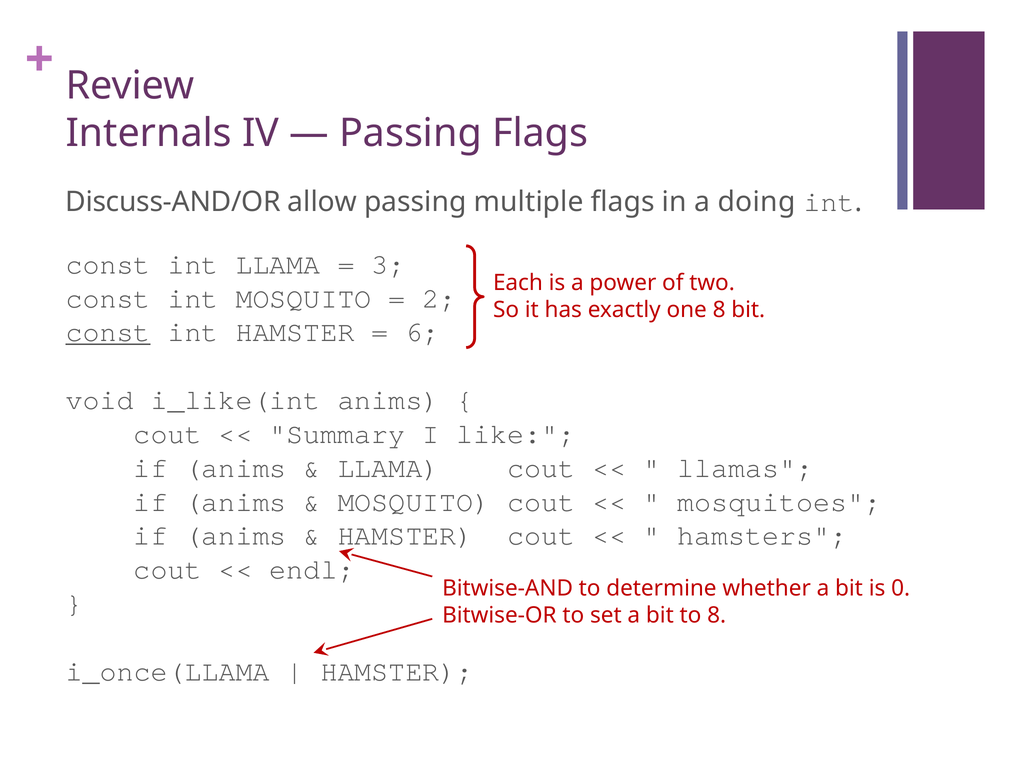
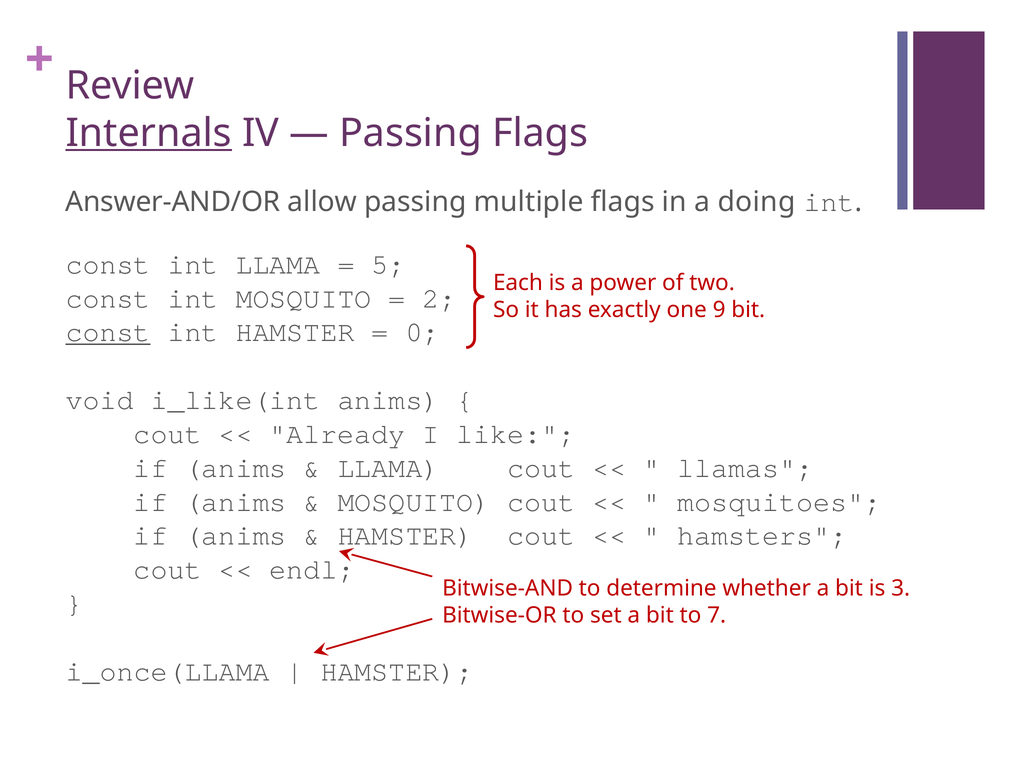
Internals underline: none -> present (149, 133)
Discuss-AND/OR: Discuss-AND/OR -> Answer-AND/OR (173, 202)
3: 3 -> 5 (388, 264)
one 8: 8 -> 9 (719, 310)
6: 6 -> 0 (422, 332)
Summary: Summary -> Already (337, 434)
0: 0 -> 3 (901, 588)
to 8: 8 -> 7 (717, 615)
